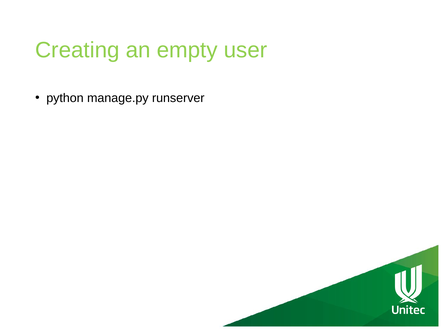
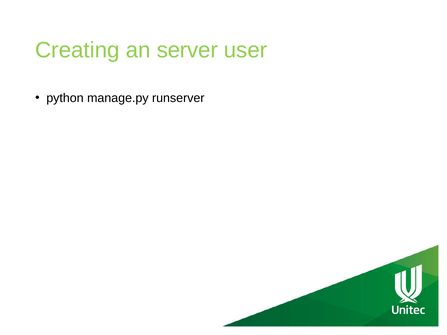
empty: empty -> server (187, 50)
